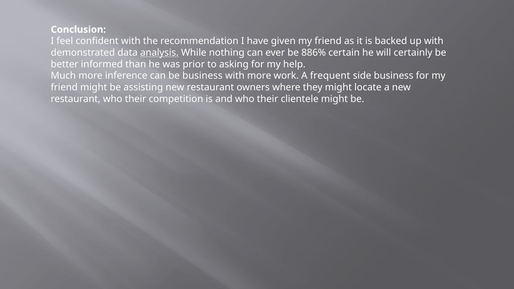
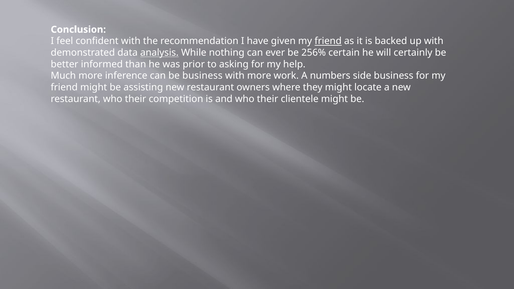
friend underline: none -> present (328, 41)
886%: 886% -> 256% (314, 53)
frequent: frequent -> numbers (330, 76)
